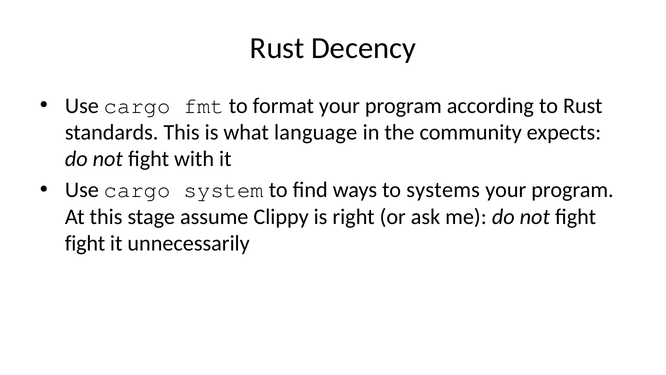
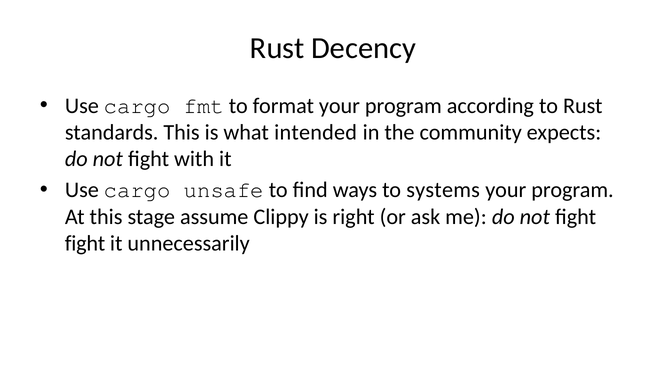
language: language -> intended (316, 132)
system: system -> unsafe (224, 190)
